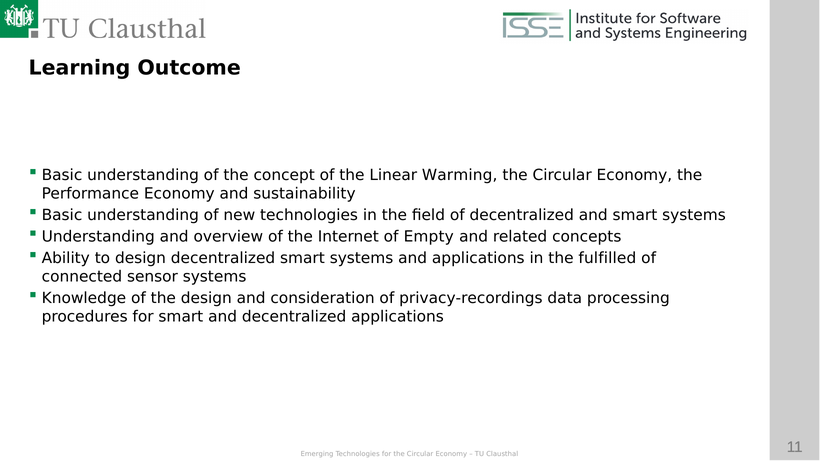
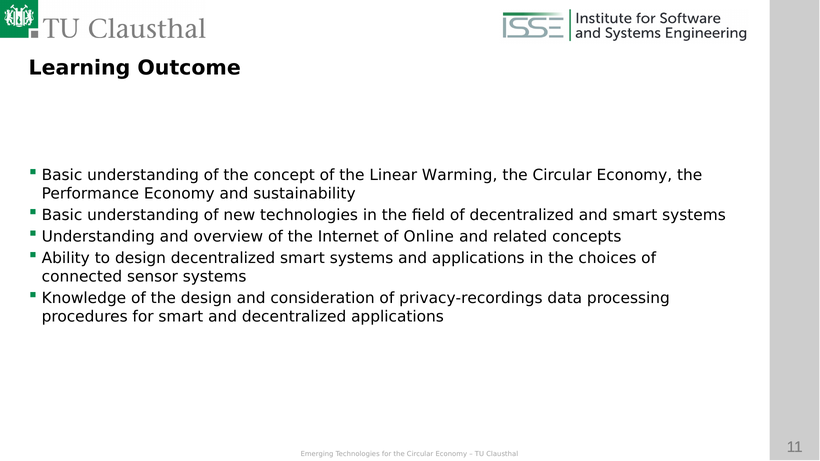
Empty: Empty -> Online (429, 237)
fulfilled: fulfilled -> choices (607, 258)
